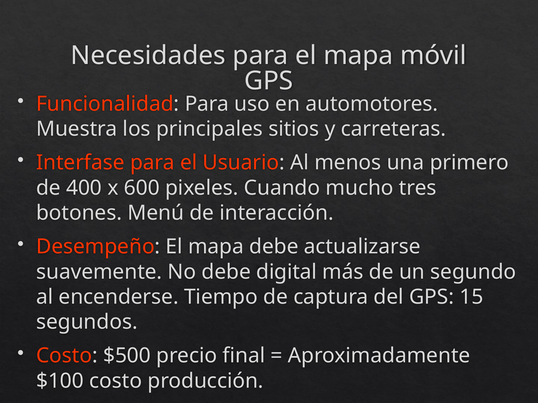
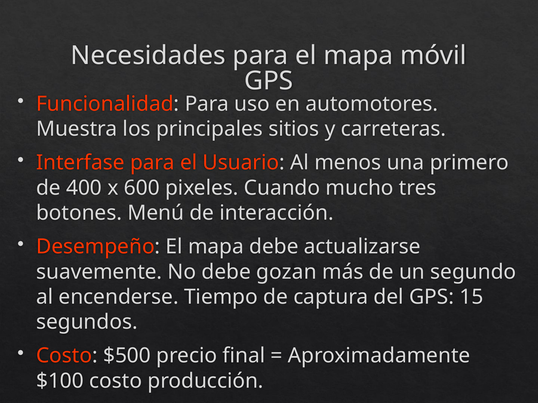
digital: digital -> gozan (286, 272)
